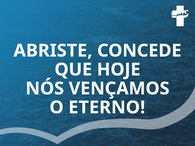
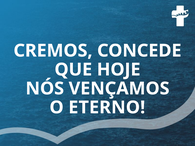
ABRISTE: ABRISTE -> CREMOS (53, 51)
